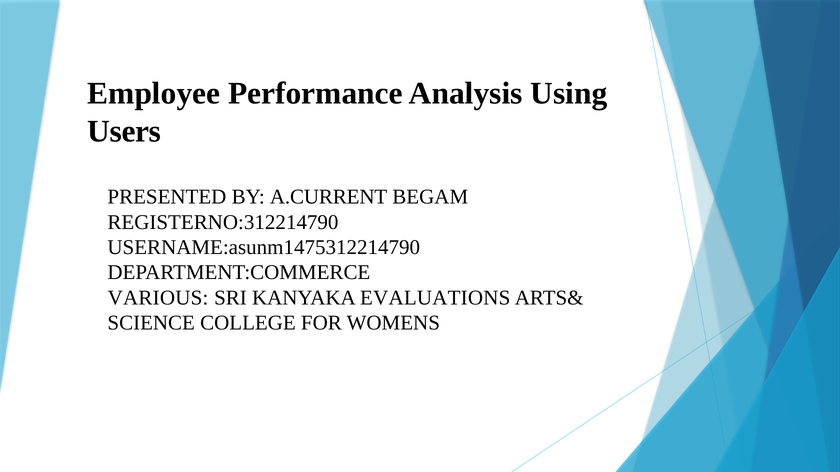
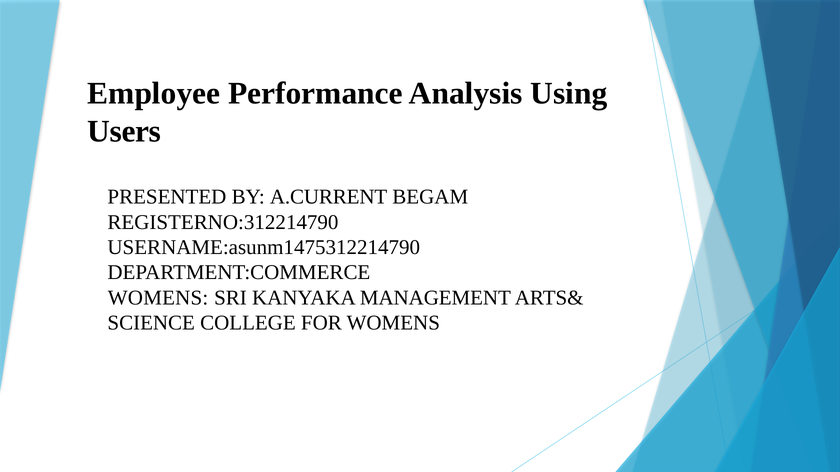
VARIOUS: VARIOUS -> WOMENS (158, 298)
EVALUATIONS: EVALUATIONS -> MANAGEMENT (435, 298)
